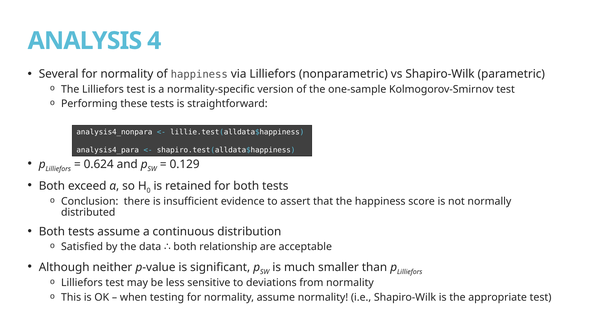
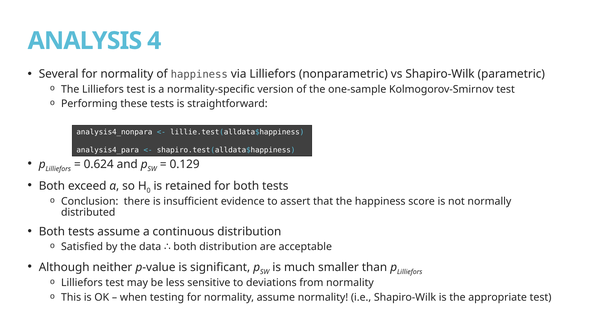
both relationship: relationship -> distribution (228, 247)
